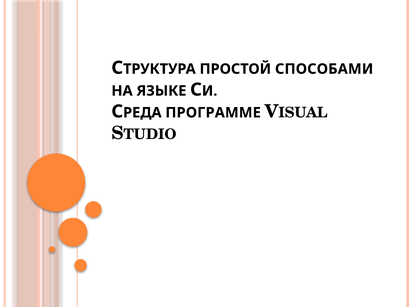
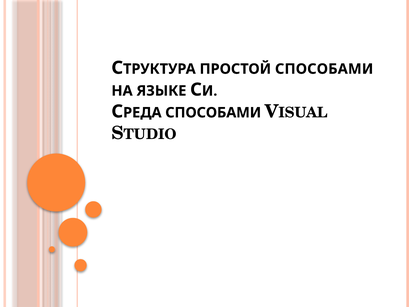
ПРОГРАММЕ: ПРОГРАММЕ -> СПОСОБАМИ (213, 113)
